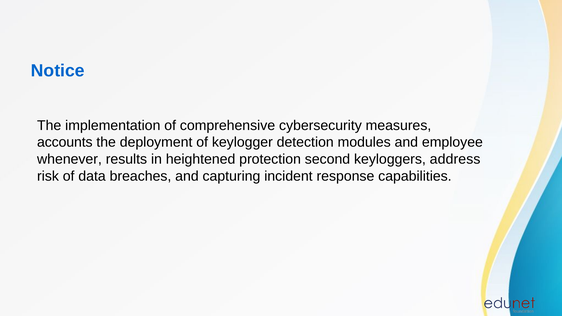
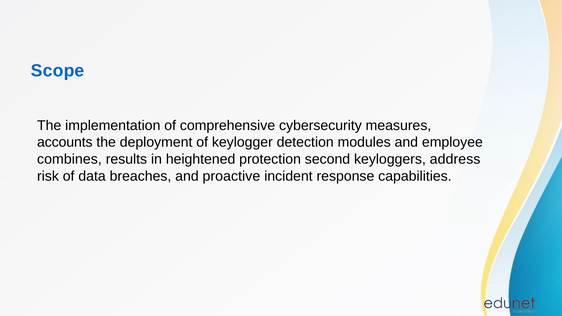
Notice: Notice -> Scope (58, 71)
whenever: whenever -> combines (69, 159)
capturing: capturing -> proactive (231, 176)
